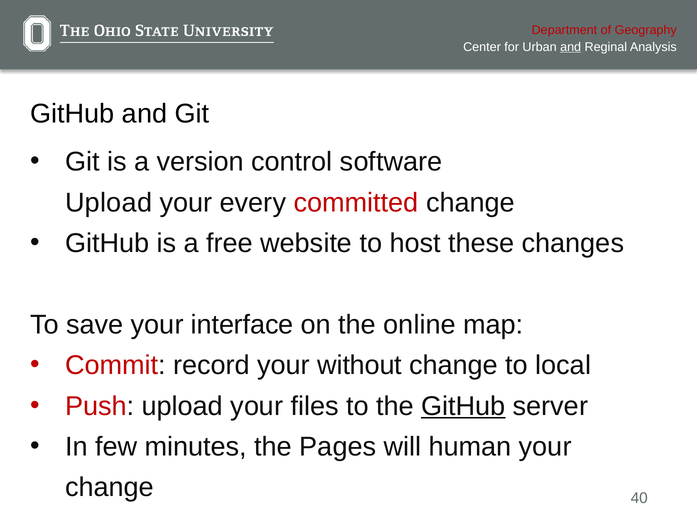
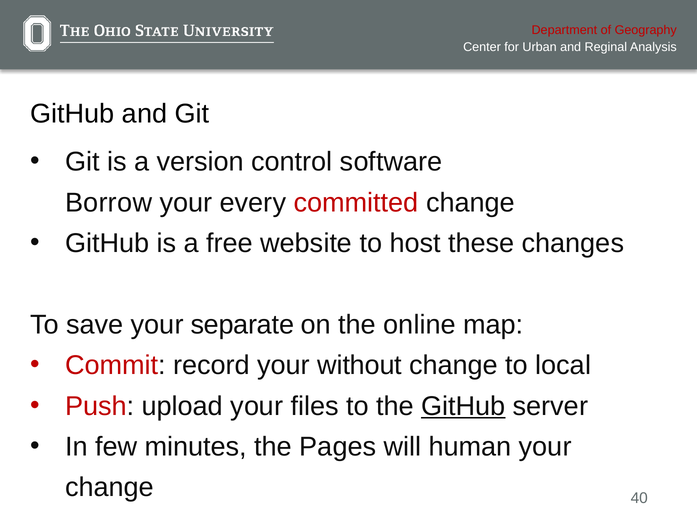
and underline: present -> none (571, 47)
Upload: Upload -> Borrow (109, 203)
interface: interface -> separate (242, 325)
